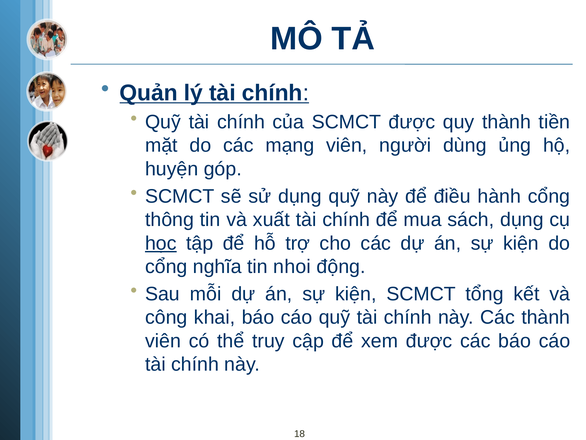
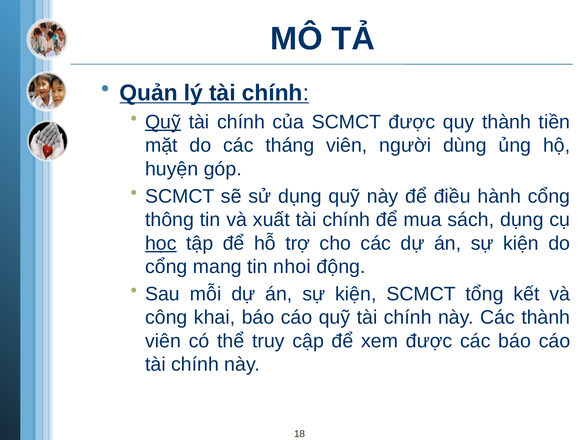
Quỹ underline: none -> present (163, 122)
mạng: mạng -> tháng (290, 145)
nghĩa: nghĩa -> mang (217, 266)
